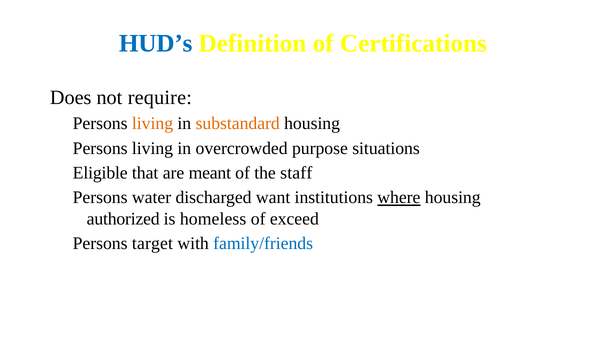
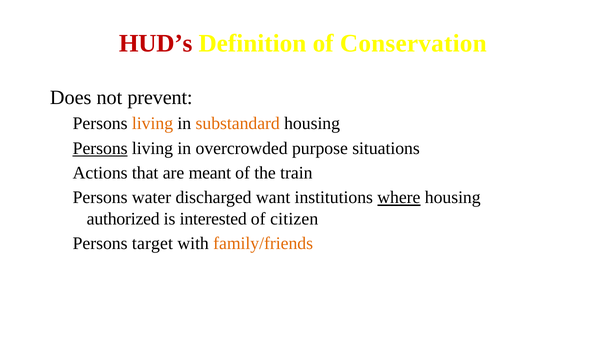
HUD’s colour: blue -> red (156, 43)
Certifications: Certifications -> Conservation (413, 43)
require: require -> prevent (160, 97)
Persons underline: none -> present (100, 148)
Eligible: Eligible -> Actions (100, 173)
staff: staff -> train (296, 173)
homeless: homeless -> interested (213, 219)
exceed: exceed -> citizen (294, 219)
family/friends colour: blue -> orange (263, 243)
